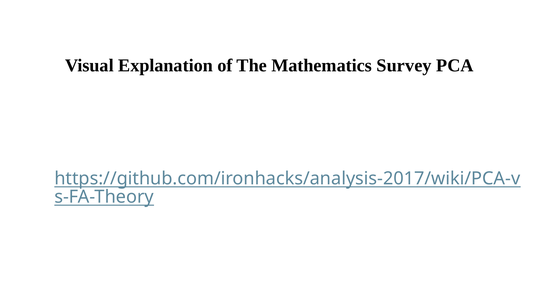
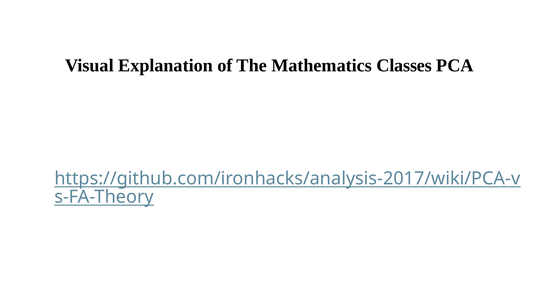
Survey: Survey -> Classes (404, 65)
